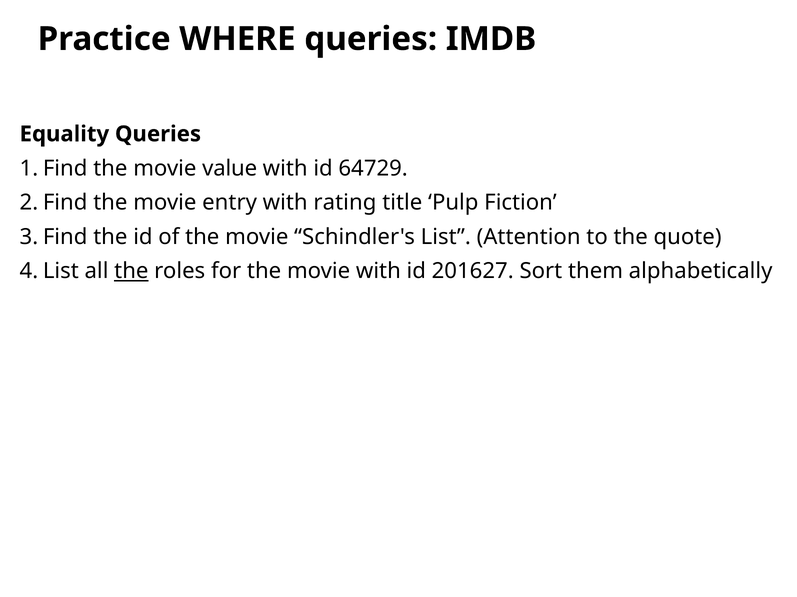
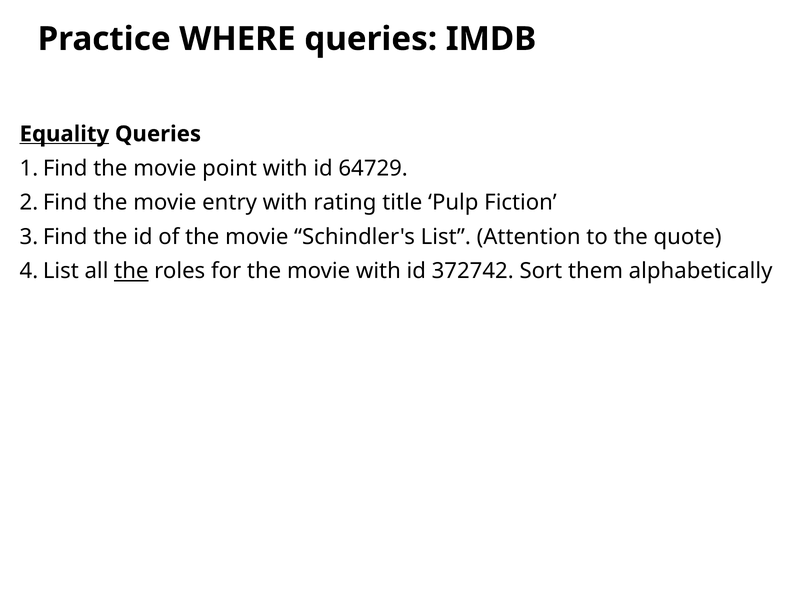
Equality underline: none -> present (64, 134)
value: value -> point (230, 168)
201627: 201627 -> 372742 (473, 271)
